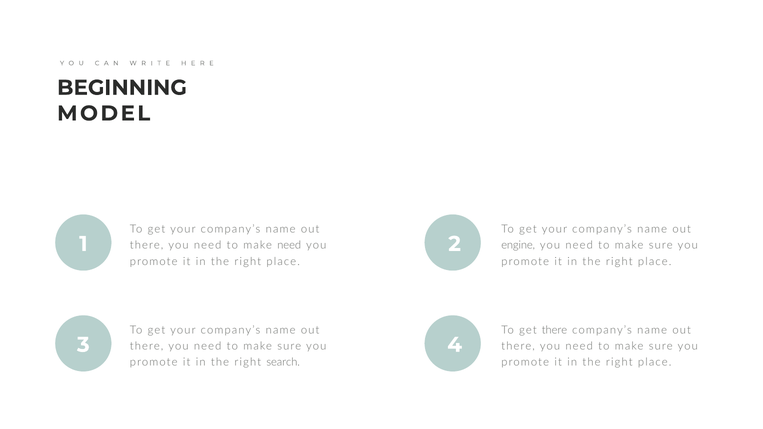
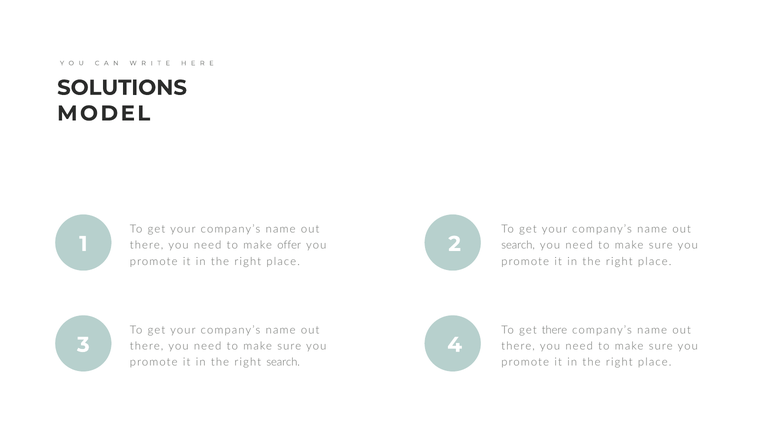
BEGINNING: BEGINNING -> SOLUTIONS (122, 88)
make need: need -> offer (289, 245)
engine: engine -> search (518, 245)
